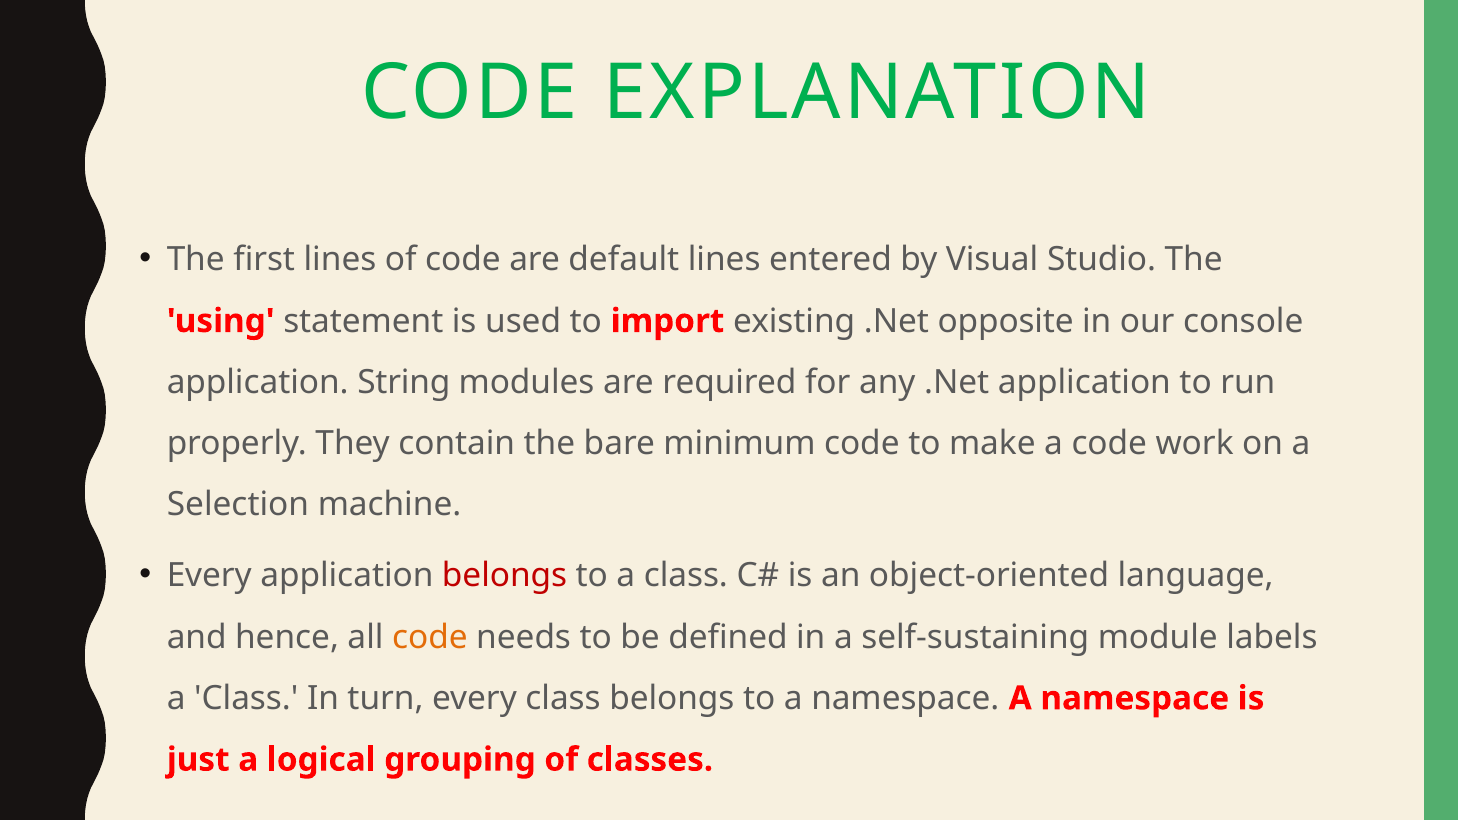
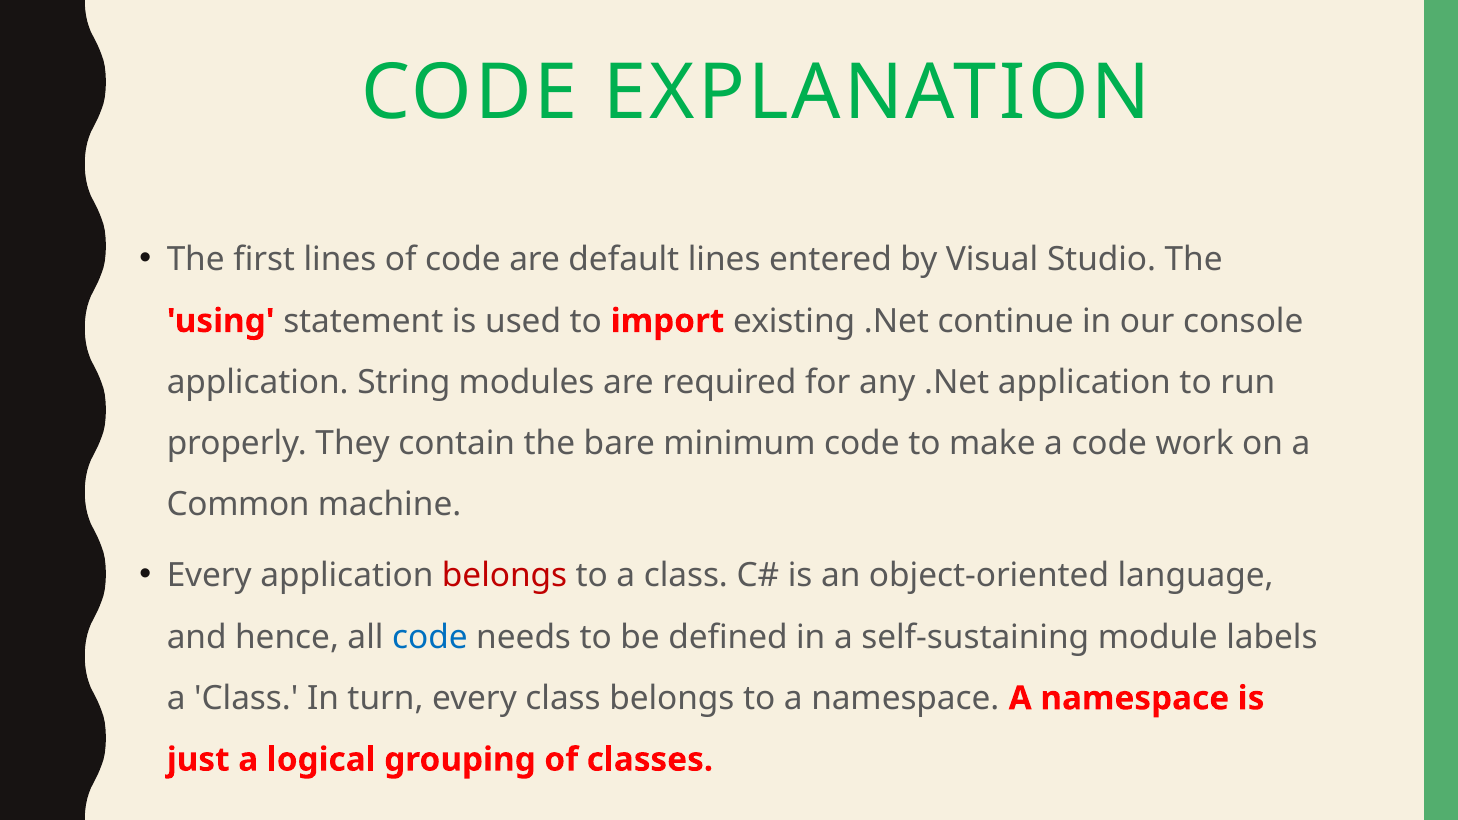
opposite: opposite -> continue (1006, 321)
Selection: Selection -> Common (238, 505)
code colour: orange -> blue (430, 637)
